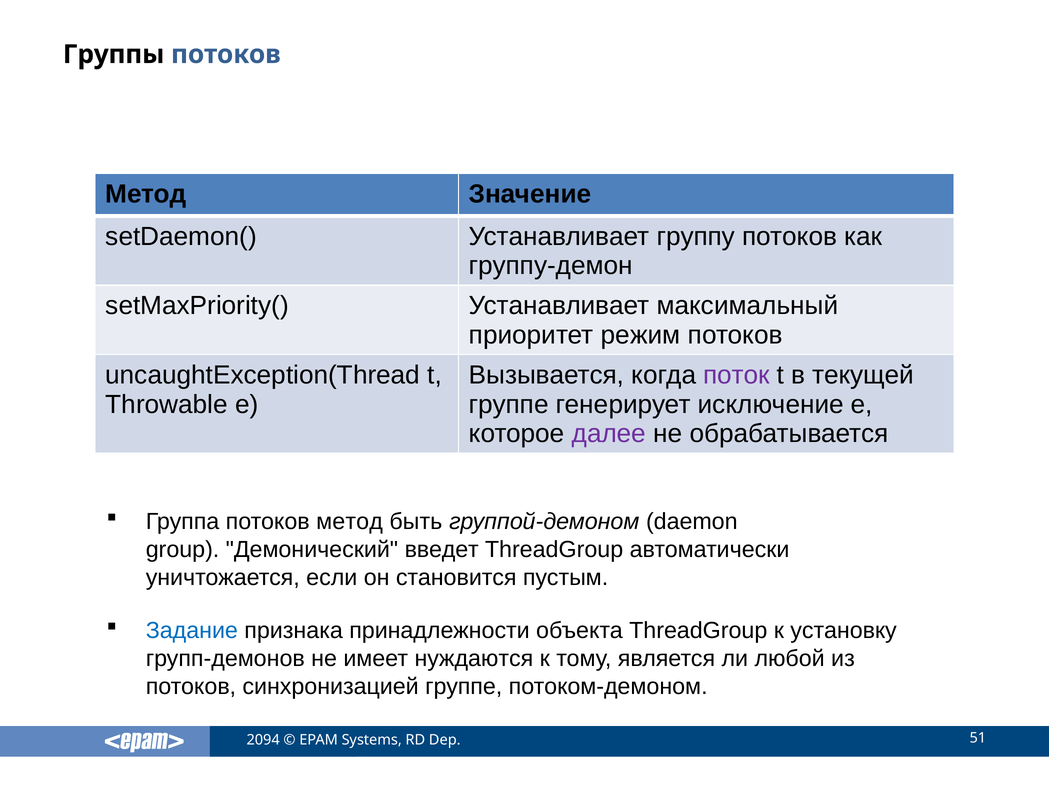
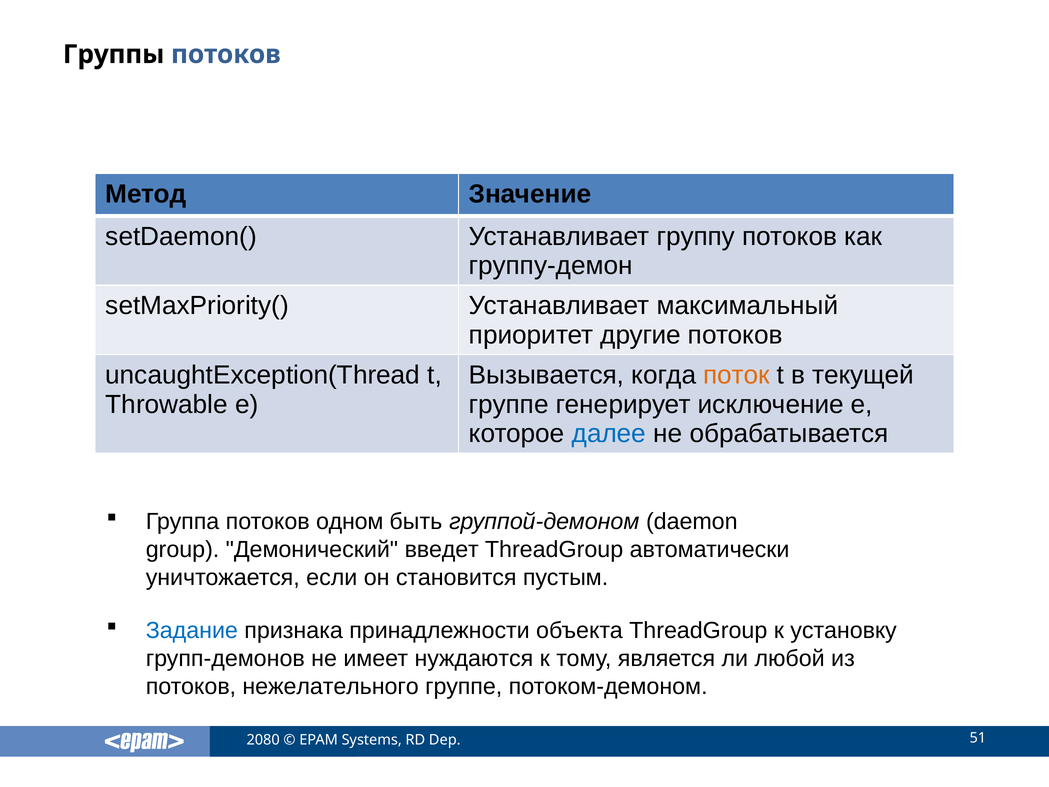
режим: режим -> другие (641, 335)
поток colour: purple -> orange (736, 375)
далее colour: purple -> blue (609, 434)
Группа потоков метод: метод -> одном (350, 522)
синхронизацией: синхронизацией -> нежелательного (331, 686)
2094: 2094 -> 2080 (263, 740)
